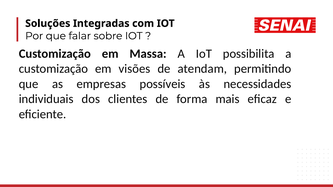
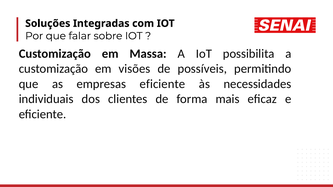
atendam: atendam -> possíveis (202, 69)
empresas possíveis: possíveis -> eficiente (162, 84)
